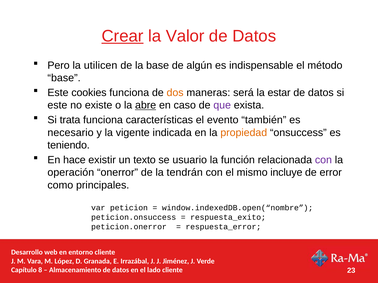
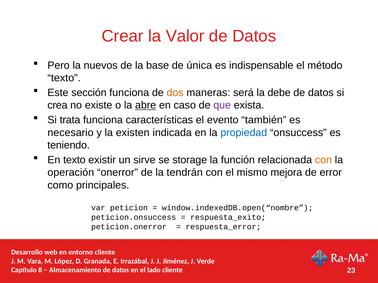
Crear underline: present -> none (123, 36)
utilicen: utilicen -> nuevos (101, 66)
algún: algún -> única (199, 66)
base: base -> texto (64, 78)
cookies: cookies -> sección (89, 93)
estar: estar -> debe (279, 93)
este: este -> crea (57, 105)
vigente: vigente -> existen (133, 133)
propiedad colour: orange -> blue (244, 133)
En hace: hace -> texto (74, 160)
texto: texto -> sirve (144, 160)
usuario: usuario -> storage (190, 160)
con colour: purple -> orange (323, 160)
incluye: incluye -> mejora (286, 173)
